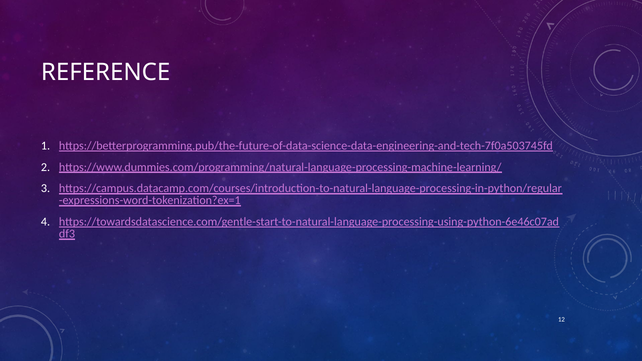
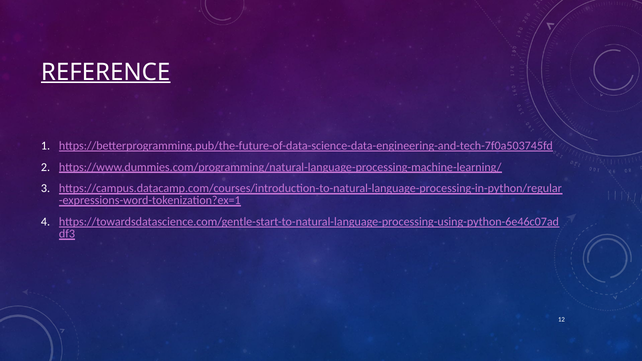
REFERENCE underline: none -> present (106, 72)
